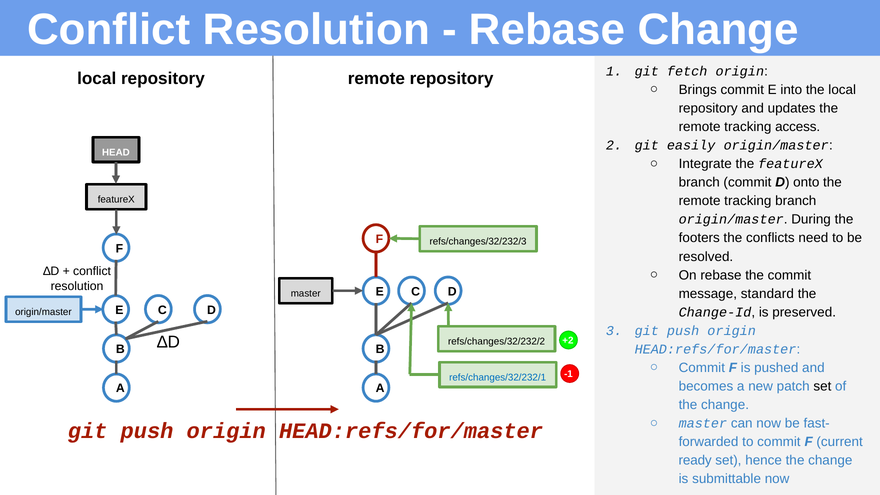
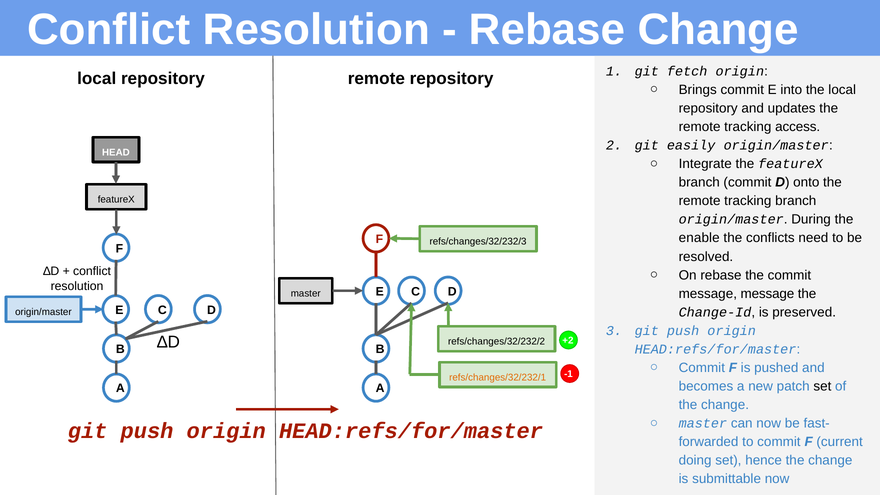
footers: footers -> enable (699, 238)
message standard: standard -> message (767, 294)
refs/changes/32/232/1 colour: blue -> orange (498, 377)
ready: ready -> doing (695, 460)
